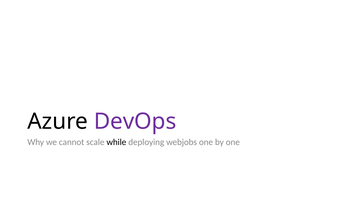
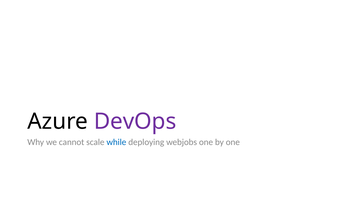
while colour: black -> blue (116, 142)
